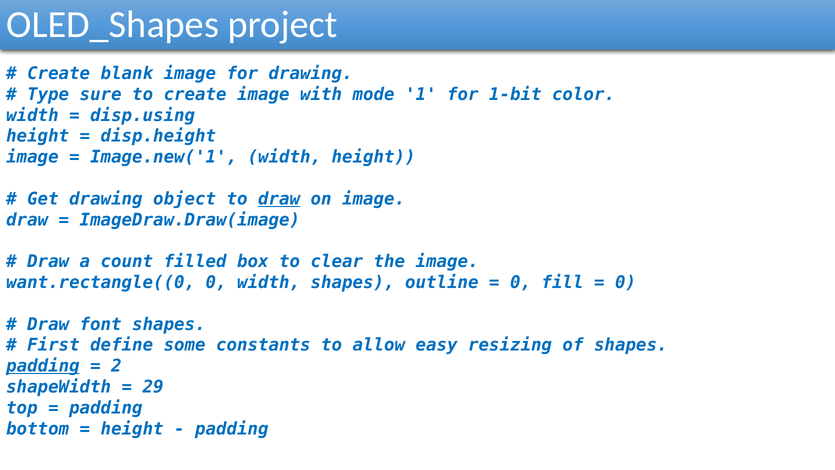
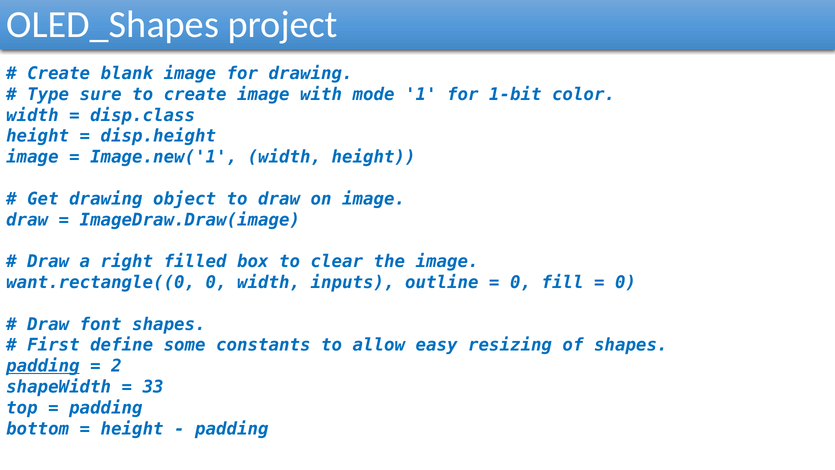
disp.using: disp.using -> disp.class (143, 115)
draw underline: present -> none (279, 199)
count: count -> right (127, 261)
width shapes: shapes -> inputs (353, 282)
29: 29 -> 33 (153, 387)
